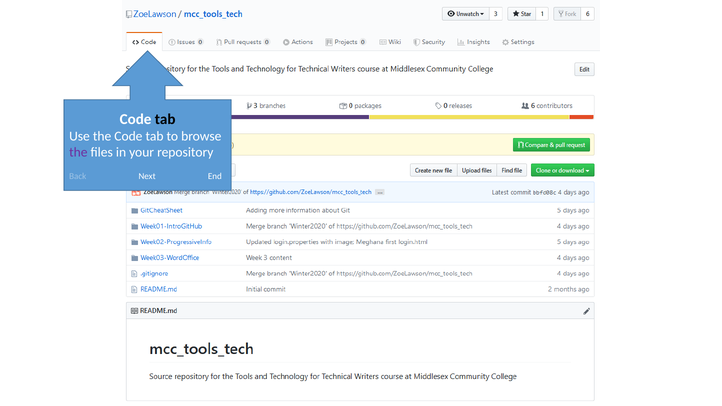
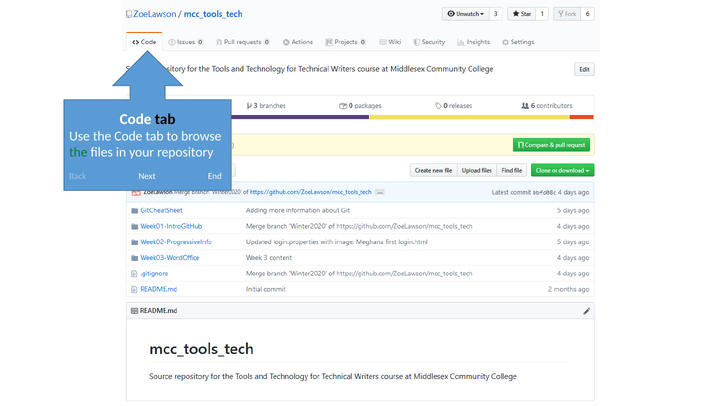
the colour: purple -> green (78, 152)
